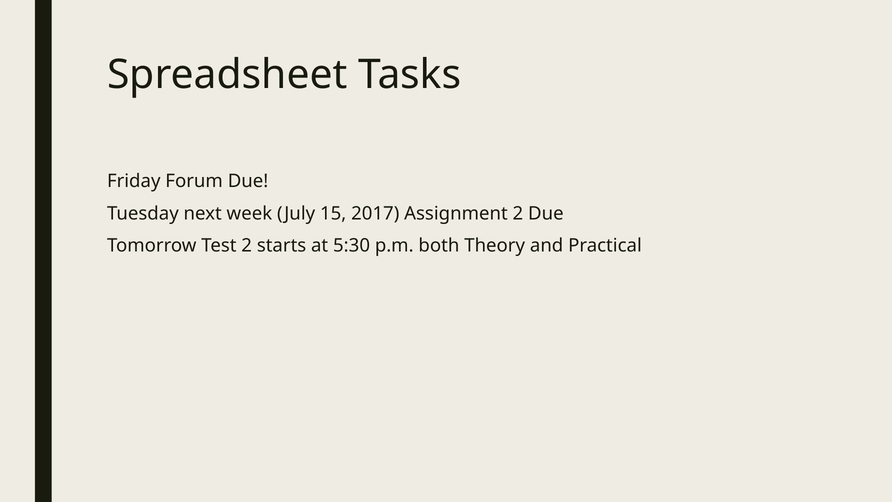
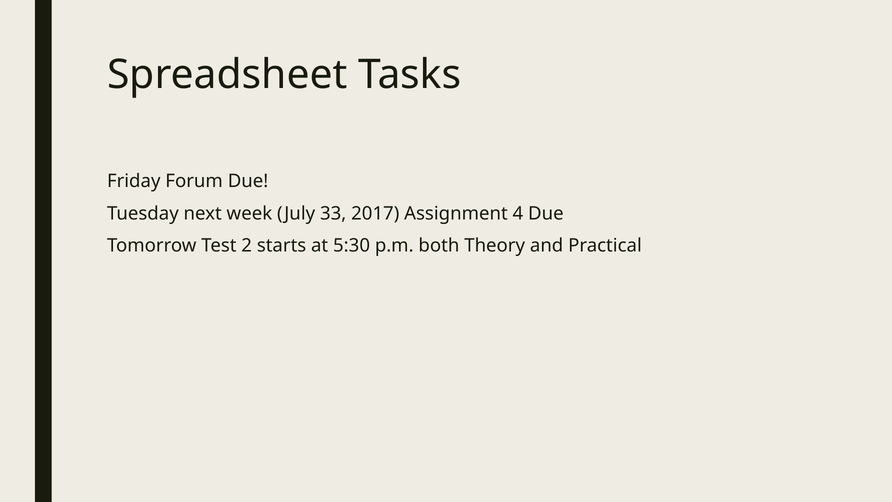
15: 15 -> 33 (333, 213)
Assignment 2: 2 -> 4 (518, 213)
